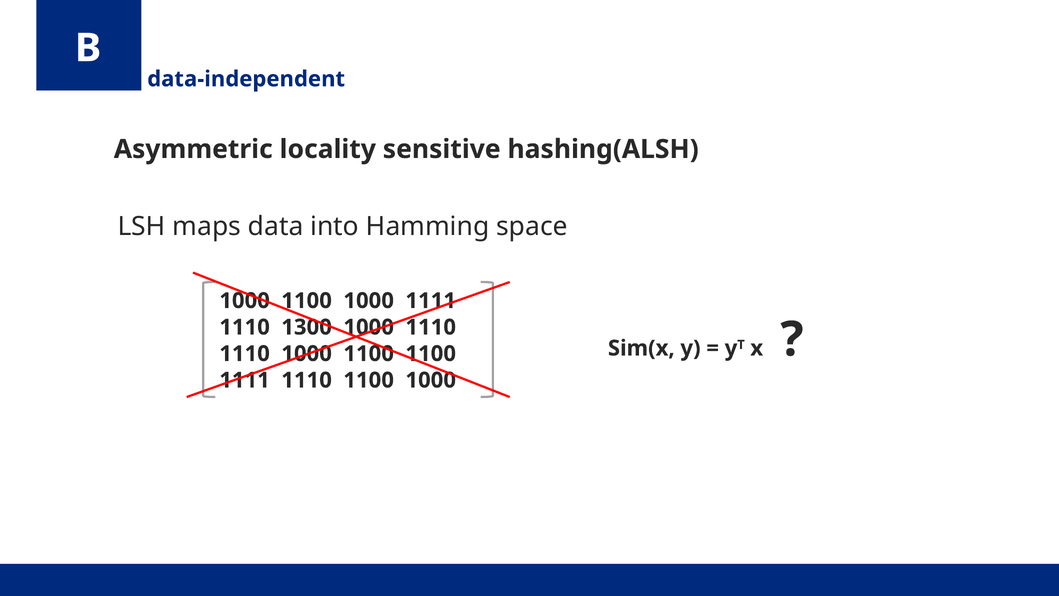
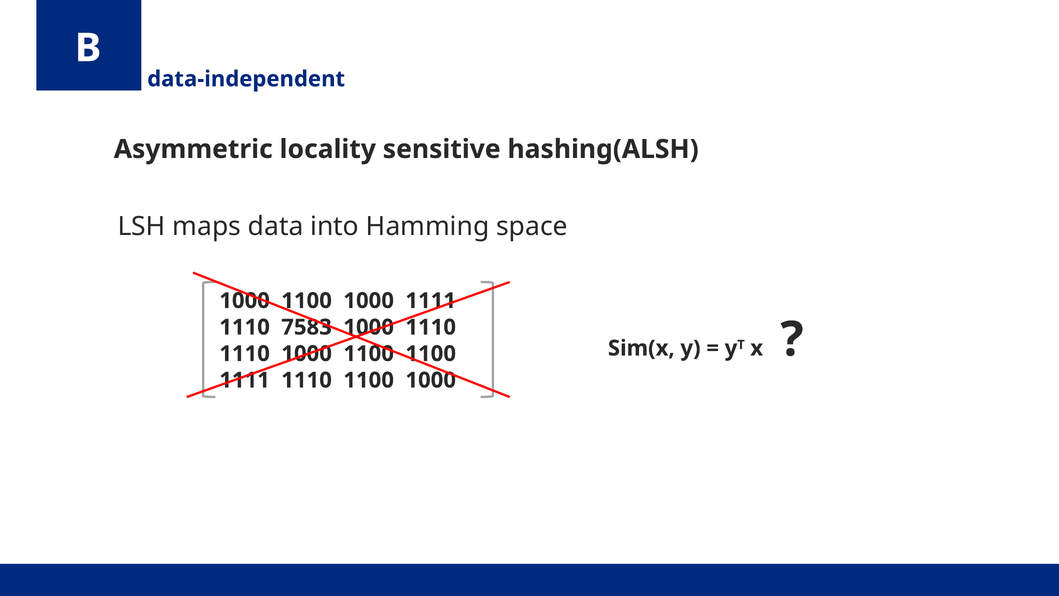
1300: 1300 -> 7583 (307, 327)
